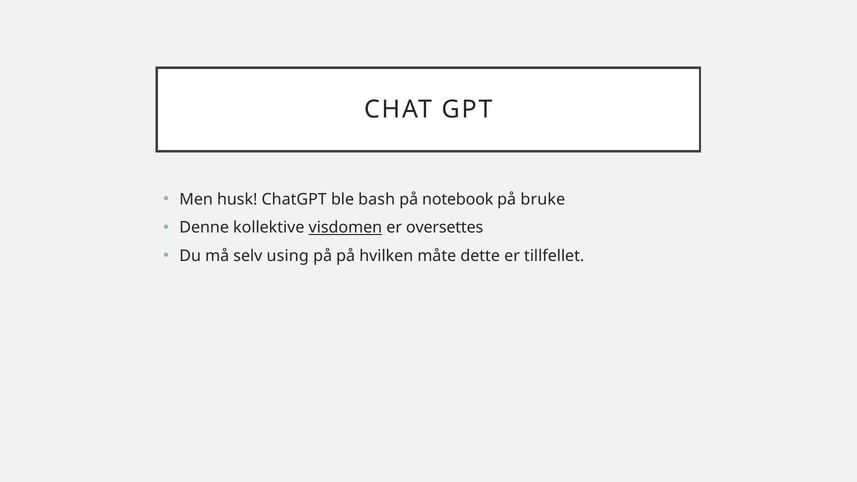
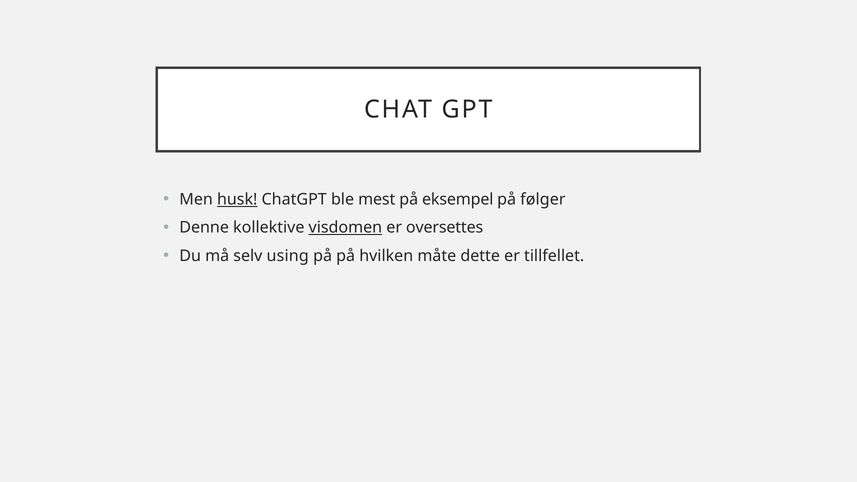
husk underline: none -> present (237, 199)
bash: bash -> mest (377, 199)
notebook: notebook -> eksempel (458, 199)
bruke: bruke -> følger (543, 199)
